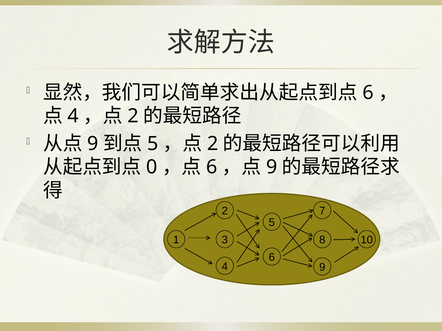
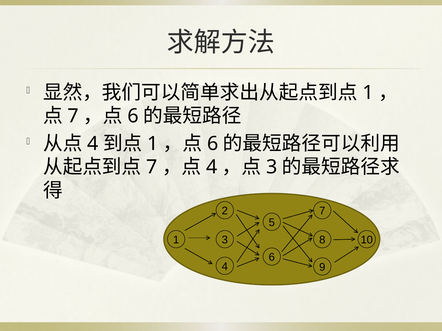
6: 6 -> 1 (368, 93)
4: 4 -> 7 (73, 116)
2: 2 -> 6 (133, 116)
9: 9 -> 4 (93, 144)
5: 5 -> 1 (153, 144)
2: 2 -> 6 (213, 144)
0: 0 -> 7 (152, 167)
6: 6 -> 4 (212, 167)
9: 9 -> 3 (272, 167)
